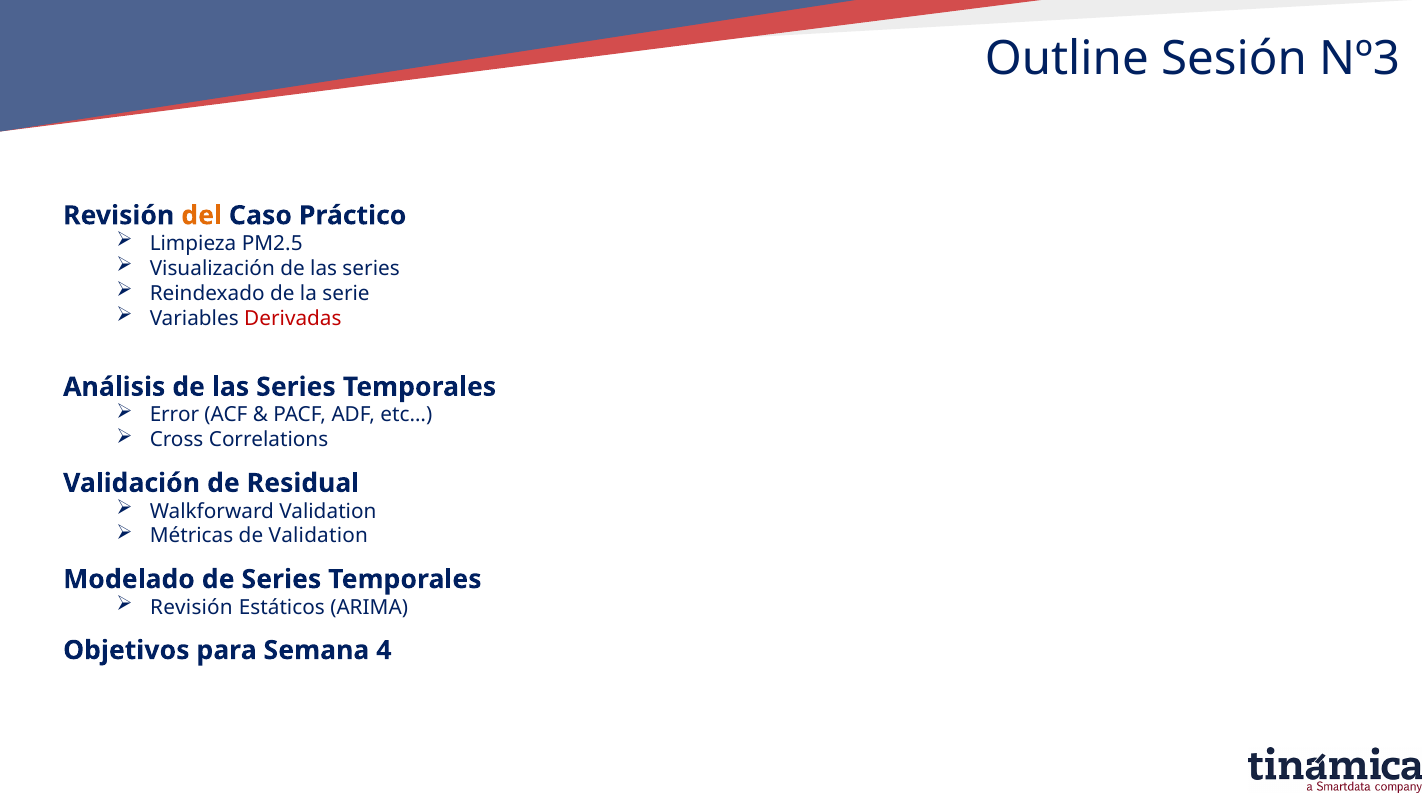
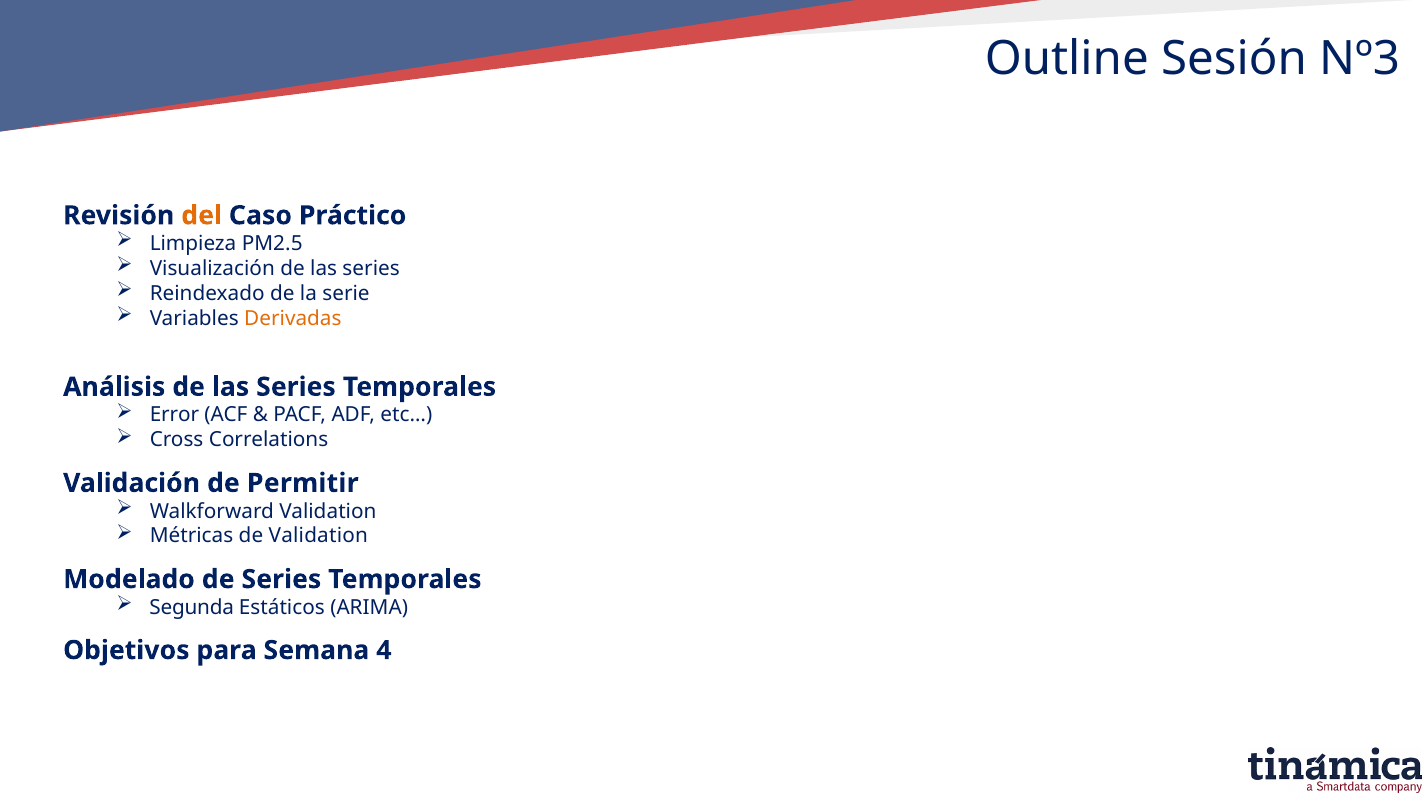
Derivadas colour: red -> orange (293, 318)
Residual: Residual -> Permitir (303, 483)
Revisión: Revisión -> Segunda (192, 607)
